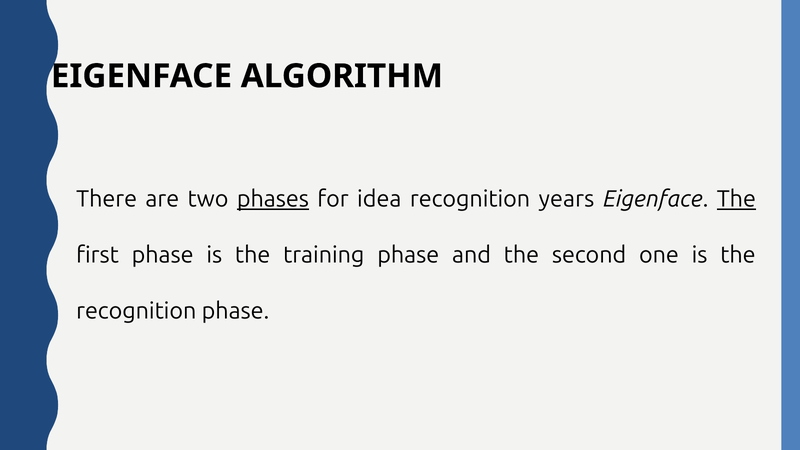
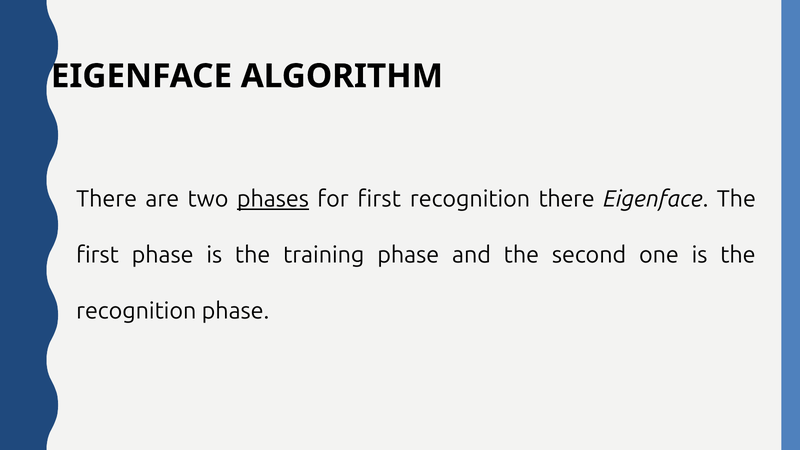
for idea: idea -> first (379, 199)
recognition years: years -> there (567, 199)
The underline: present -> none (736, 199)
